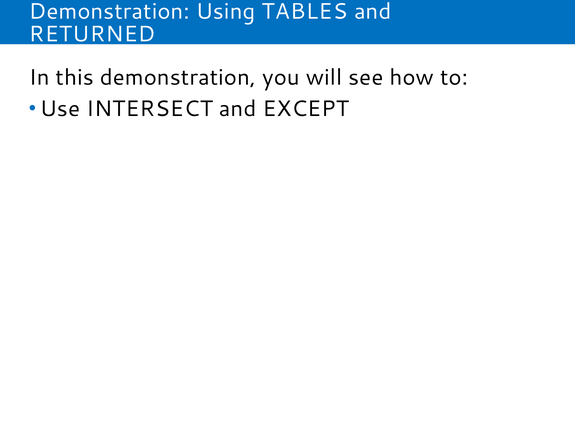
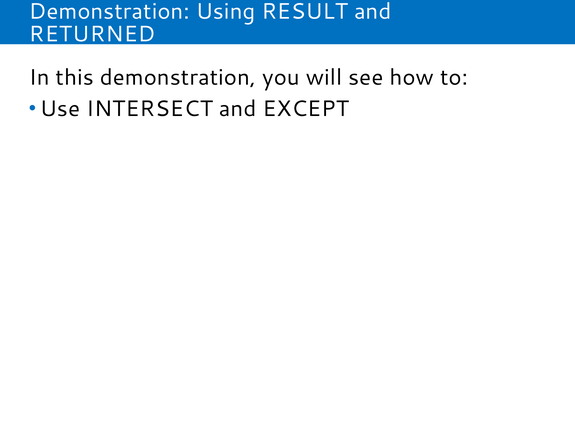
TABLES: TABLES -> RESULT (305, 11)
